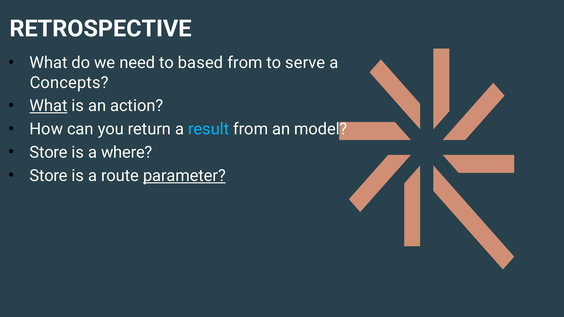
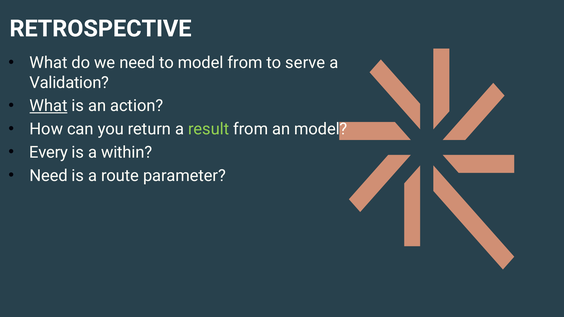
to based: based -> model (201, 63)
Concepts: Concepts -> Validation (69, 83)
result colour: light blue -> light green (209, 129)
Store: Store -> Every (49, 153)
where: where -> within (127, 153)
Store: Store -> Need (49, 176)
parameter underline: present -> none (184, 176)
